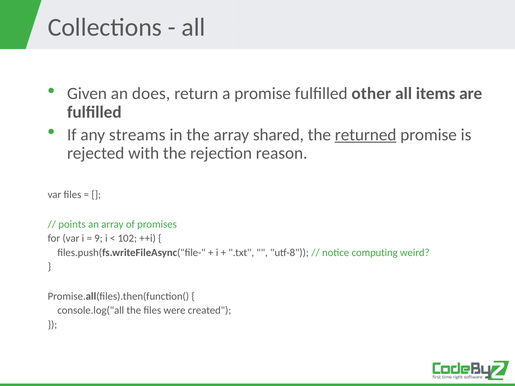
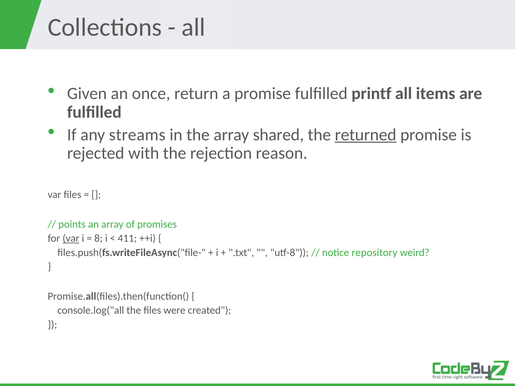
does: does -> once (151, 94)
other: other -> printf (371, 94)
var underline: none -> present (71, 239)
9: 9 -> 8 (98, 239)
102: 102 -> 411 (127, 239)
computing: computing -> repository (375, 253)
